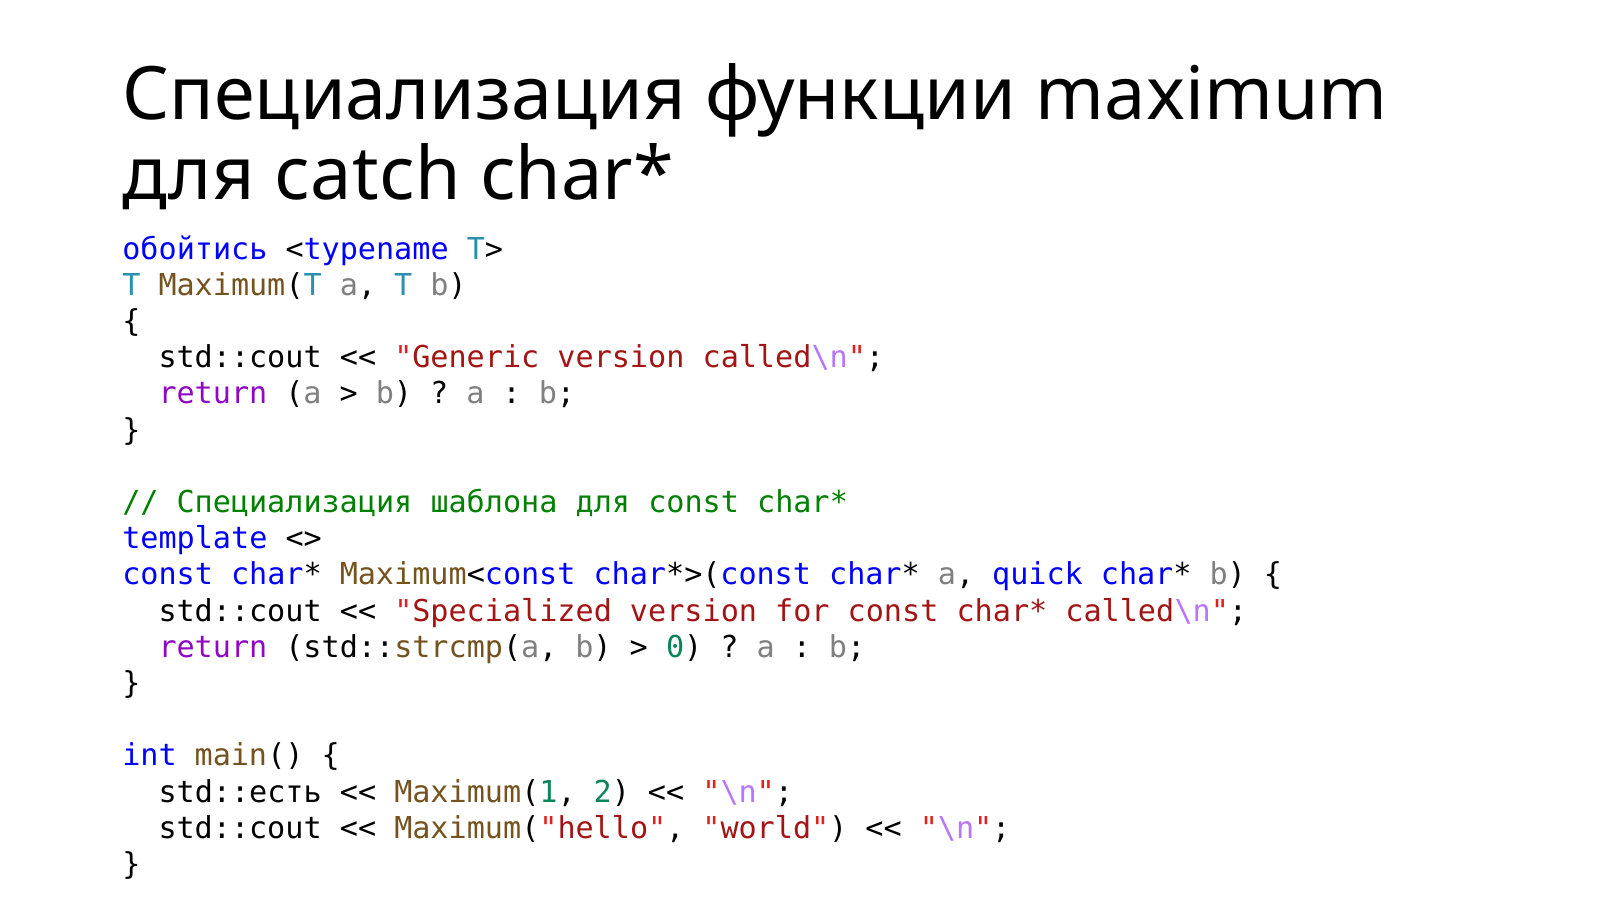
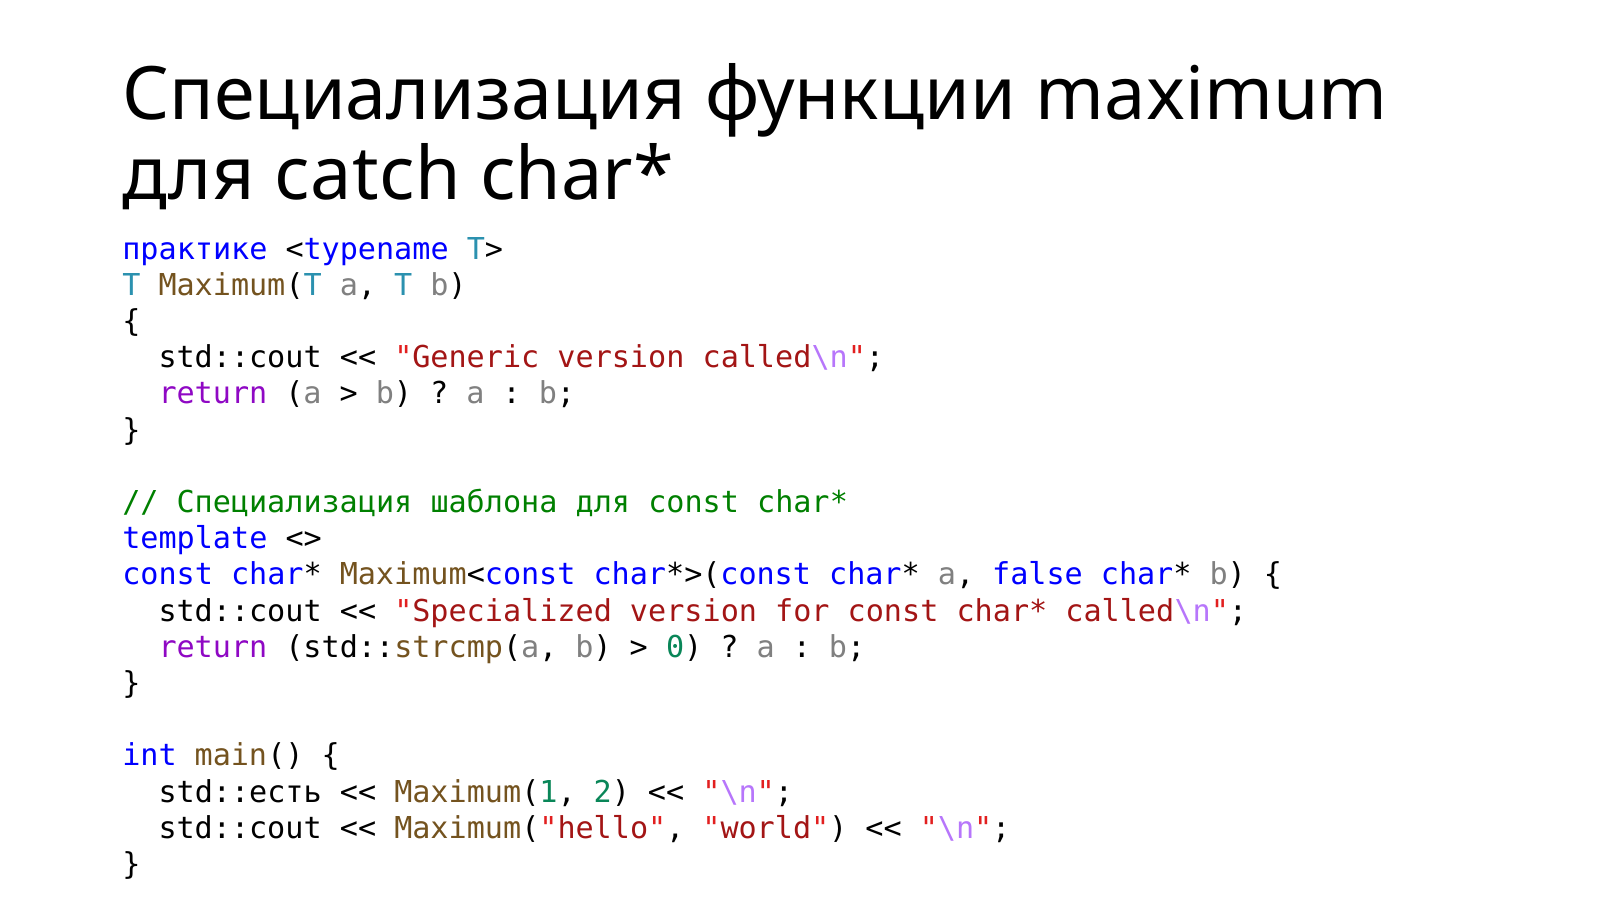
обойтись: обойтись -> практике (195, 249)
quick: quick -> false (1038, 575)
